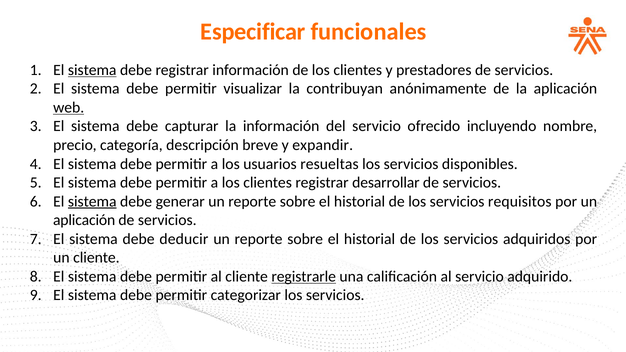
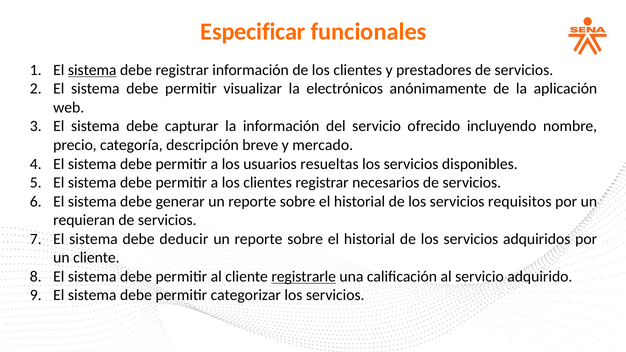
contribuyan: contribuyan -> electrónicos (345, 89)
web underline: present -> none (69, 108)
expandir: expandir -> mercado (323, 145)
desarrollar: desarrollar -> necesarios (386, 183)
sistema underline: present -> none (92, 201)
aplicación: aplicación -> requieran (84, 220)
